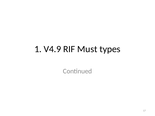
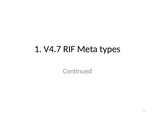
V4.9: V4.9 -> V4.7 (52, 49)
Must: Must -> Meta (87, 49)
